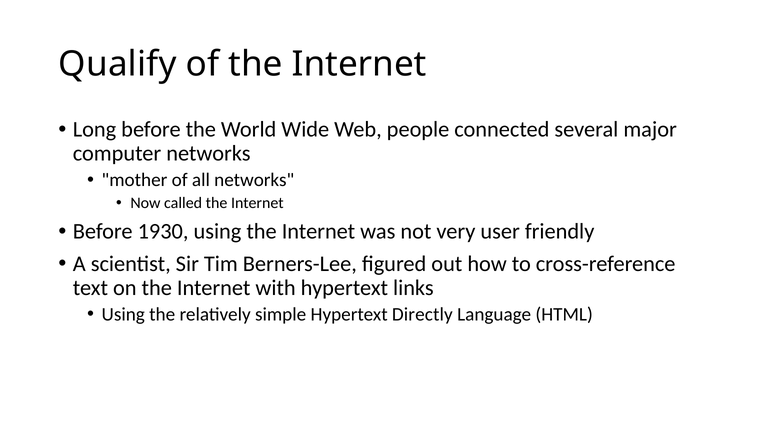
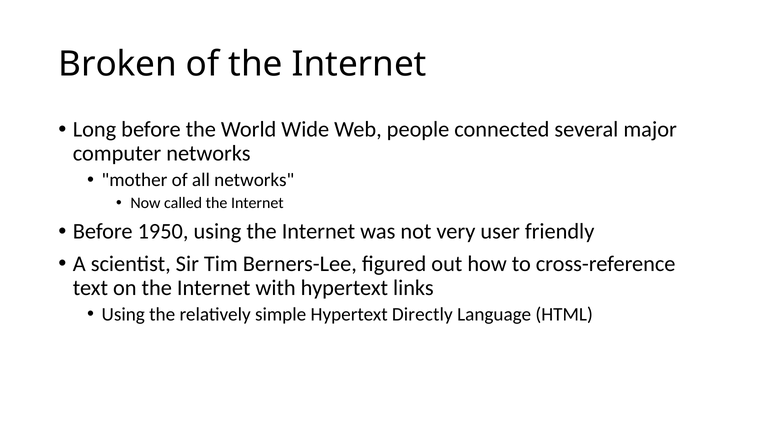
Qualify: Qualify -> Broken (118, 64)
1930: 1930 -> 1950 (163, 232)
